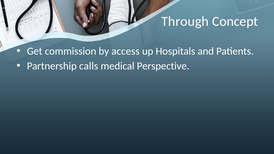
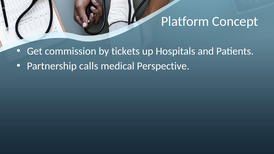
Through: Through -> Platform (185, 21)
access: access -> tickets (126, 51)
